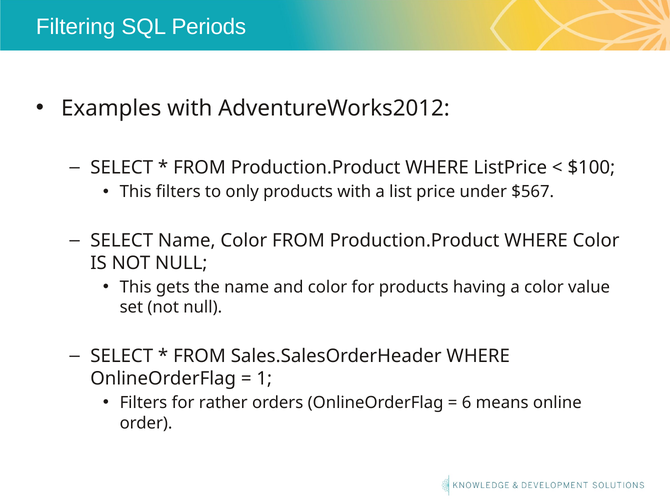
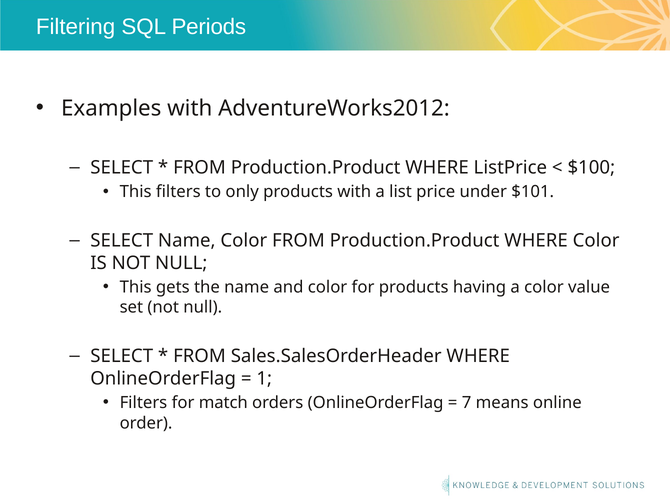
$567: $567 -> $101 (533, 192)
rather: rather -> match (223, 402)
6: 6 -> 7 (467, 402)
